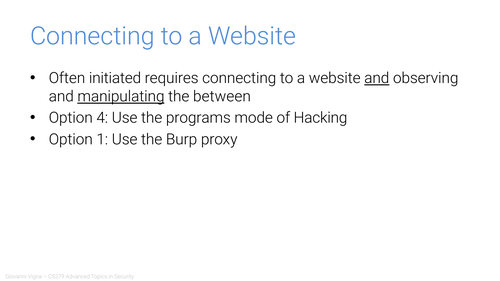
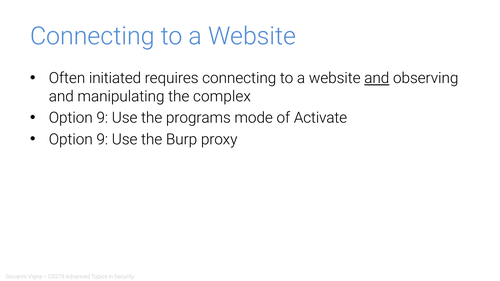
manipulating underline: present -> none (121, 97)
between: between -> complex (222, 97)
4: 4 -> 9 (102, 118)
Hacking: Hacking -> Activate (320, 118)
1: 1 -> 9 (102, 139)
